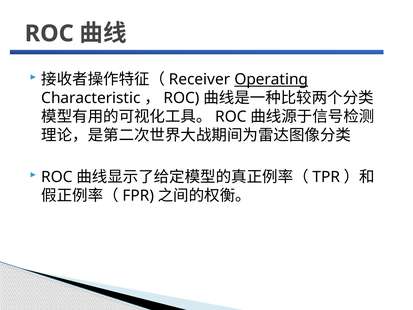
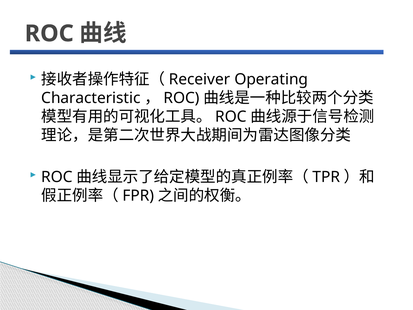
Operating underline: present -> none (271, 79)
